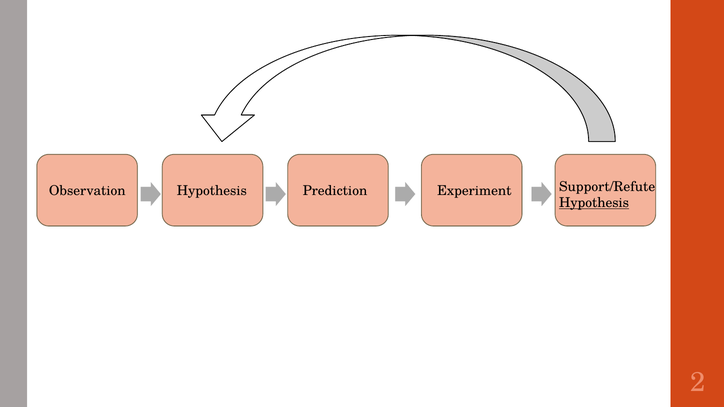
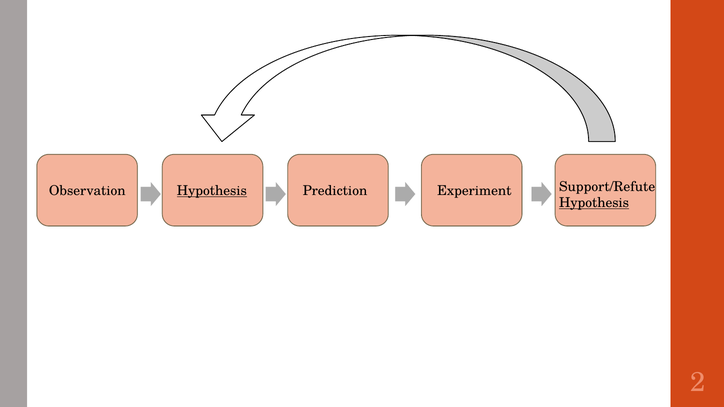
Hypothesis underline: none -> present (212, 191)
